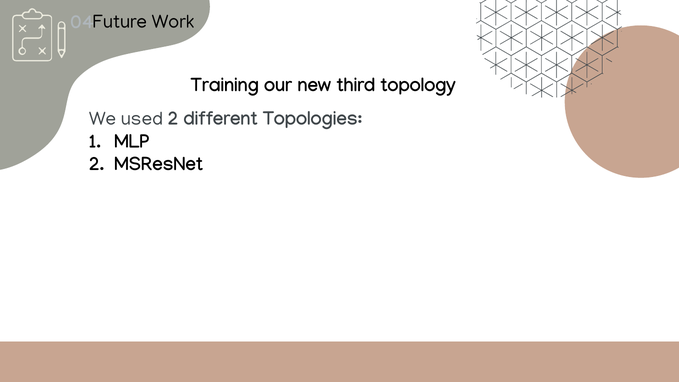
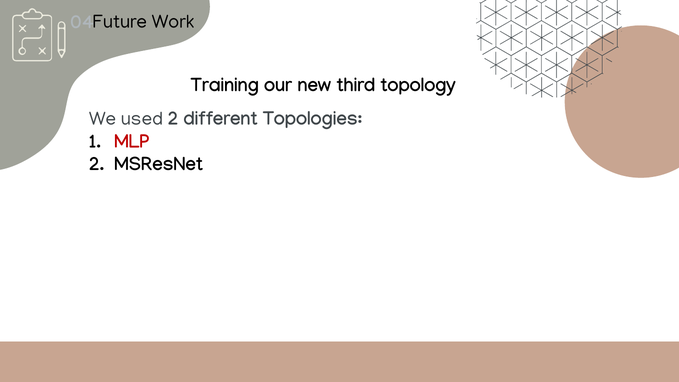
MLP colour: black -> red (132, 141)
